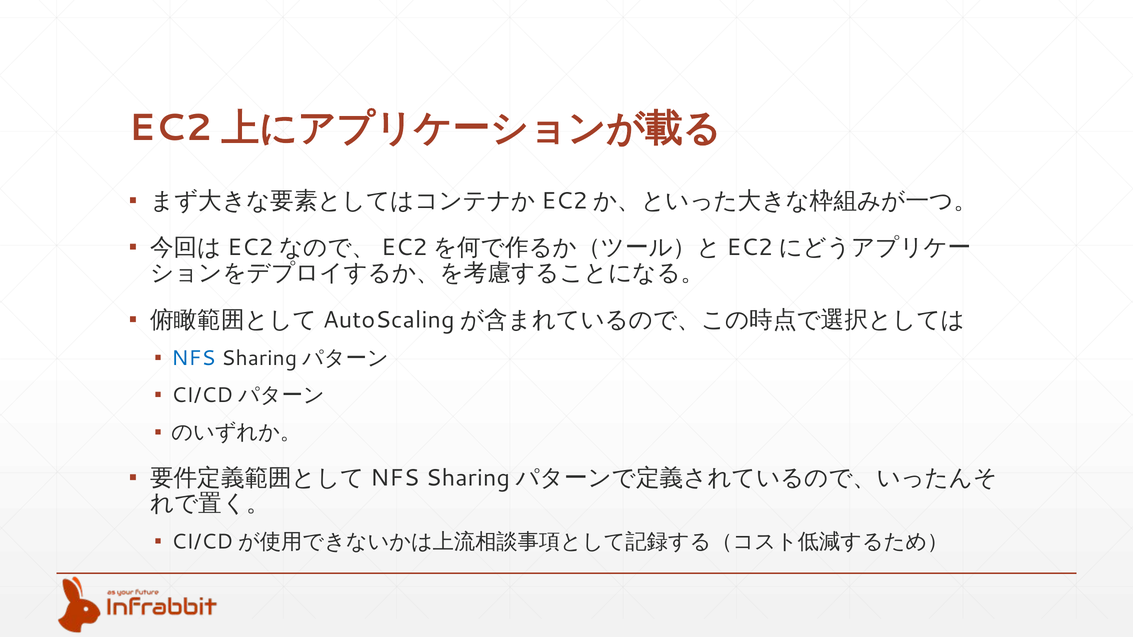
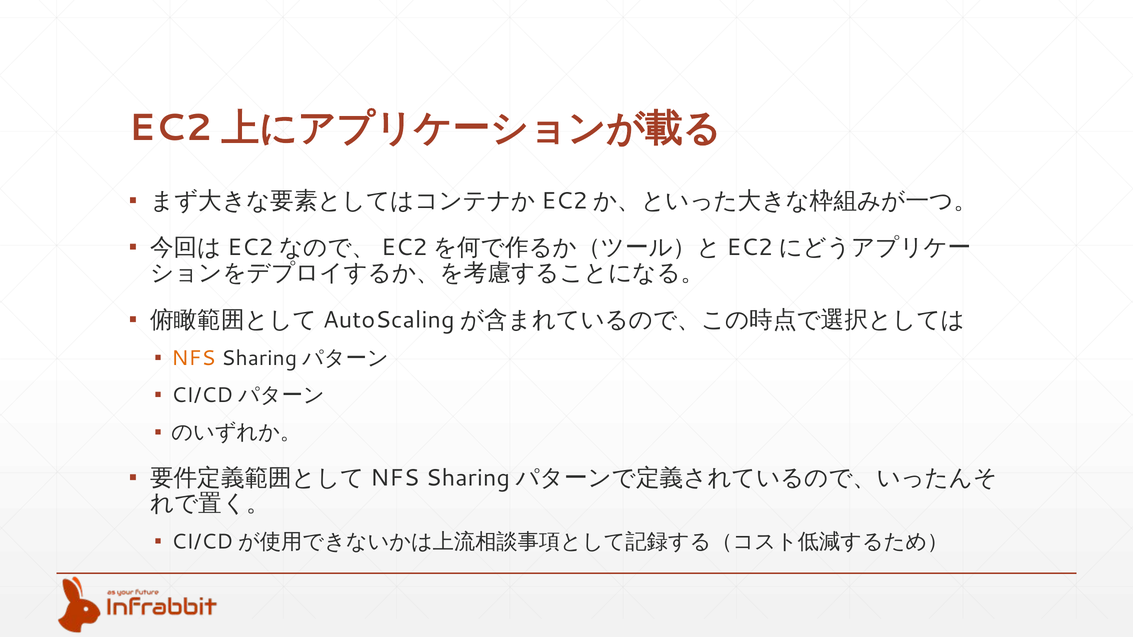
NFS colour: blue -> orange (193, 358)
